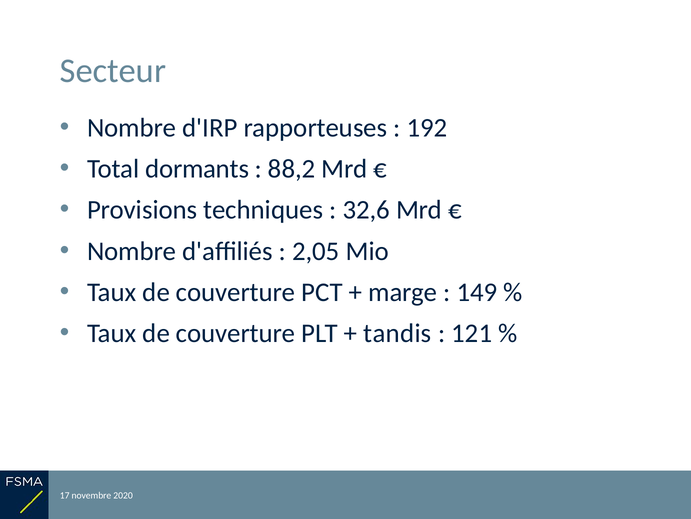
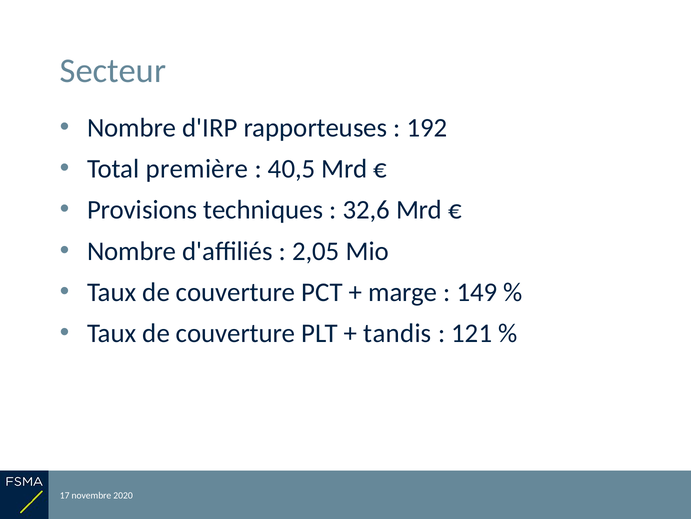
dormants: dormants -> première (197, 169)
88,2: 88,2 -> 40,5 (292, 169)
